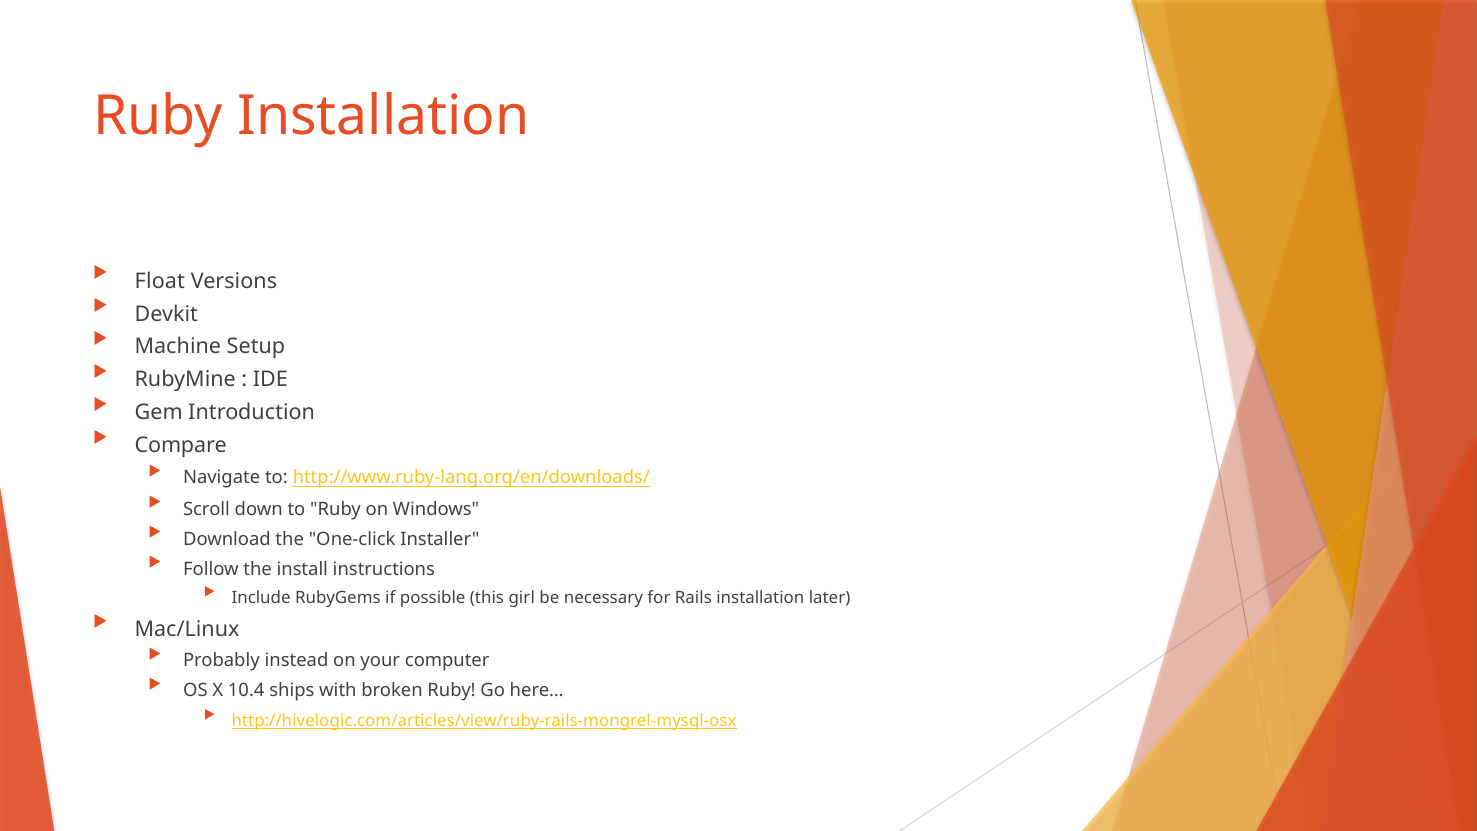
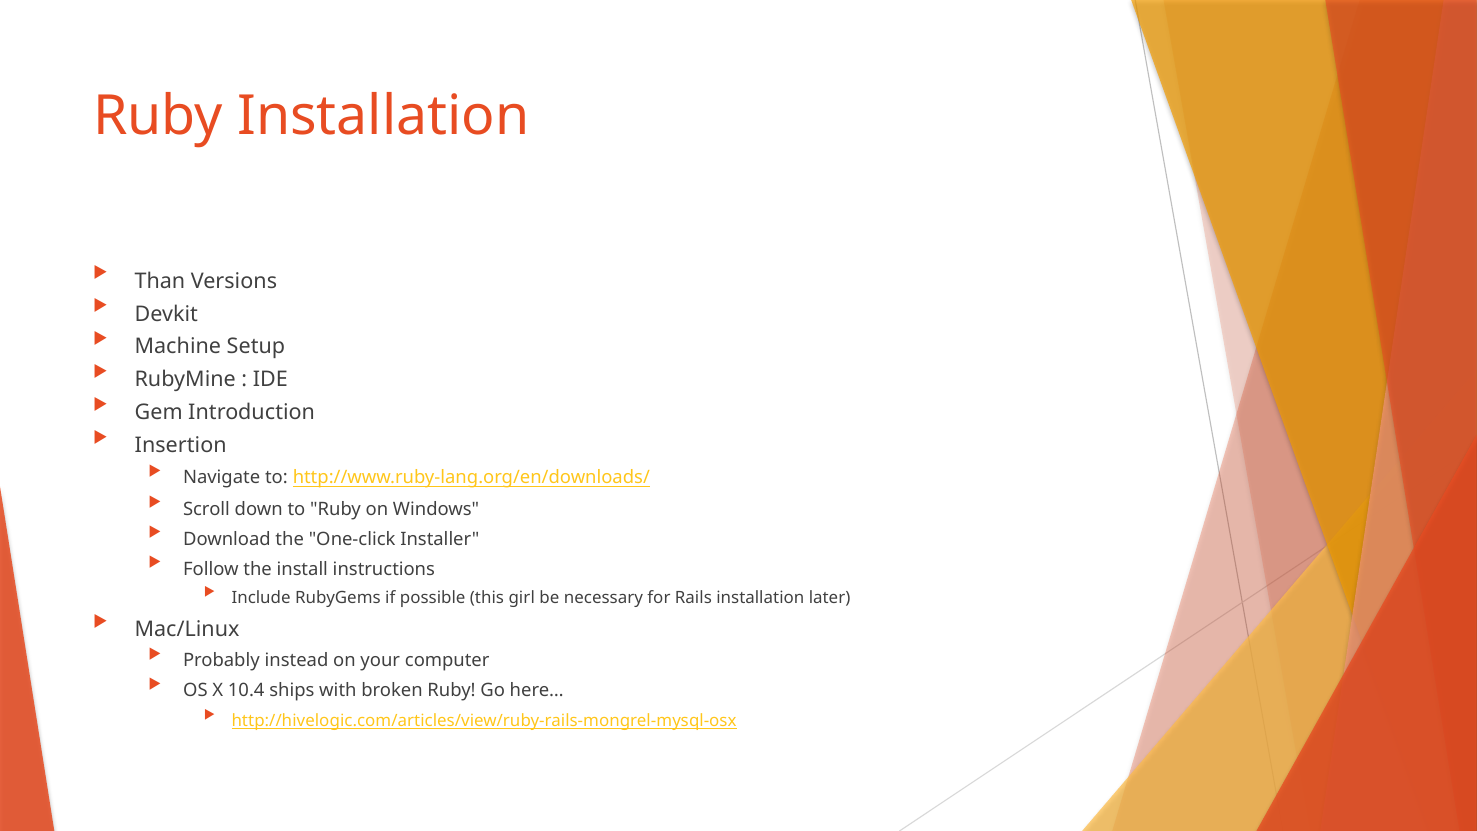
Float: Float -> Than (160, 281)
Compare: Compare -> Insertion (181, 446)
